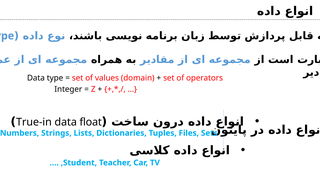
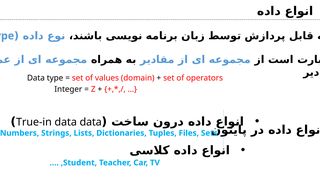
data float: float -> data (91, 122)
